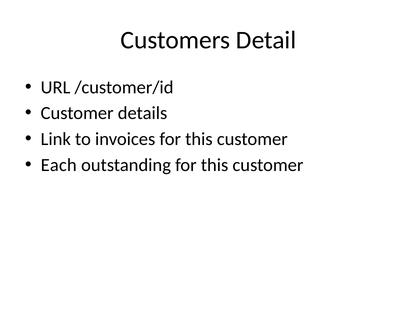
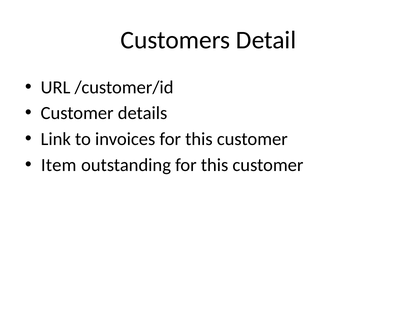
Each: Each -> Item (59, 165)
